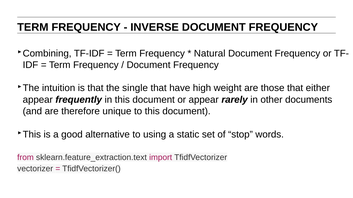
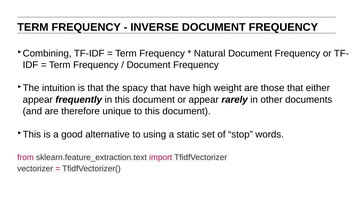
single: single -> spacy (135, 88)
